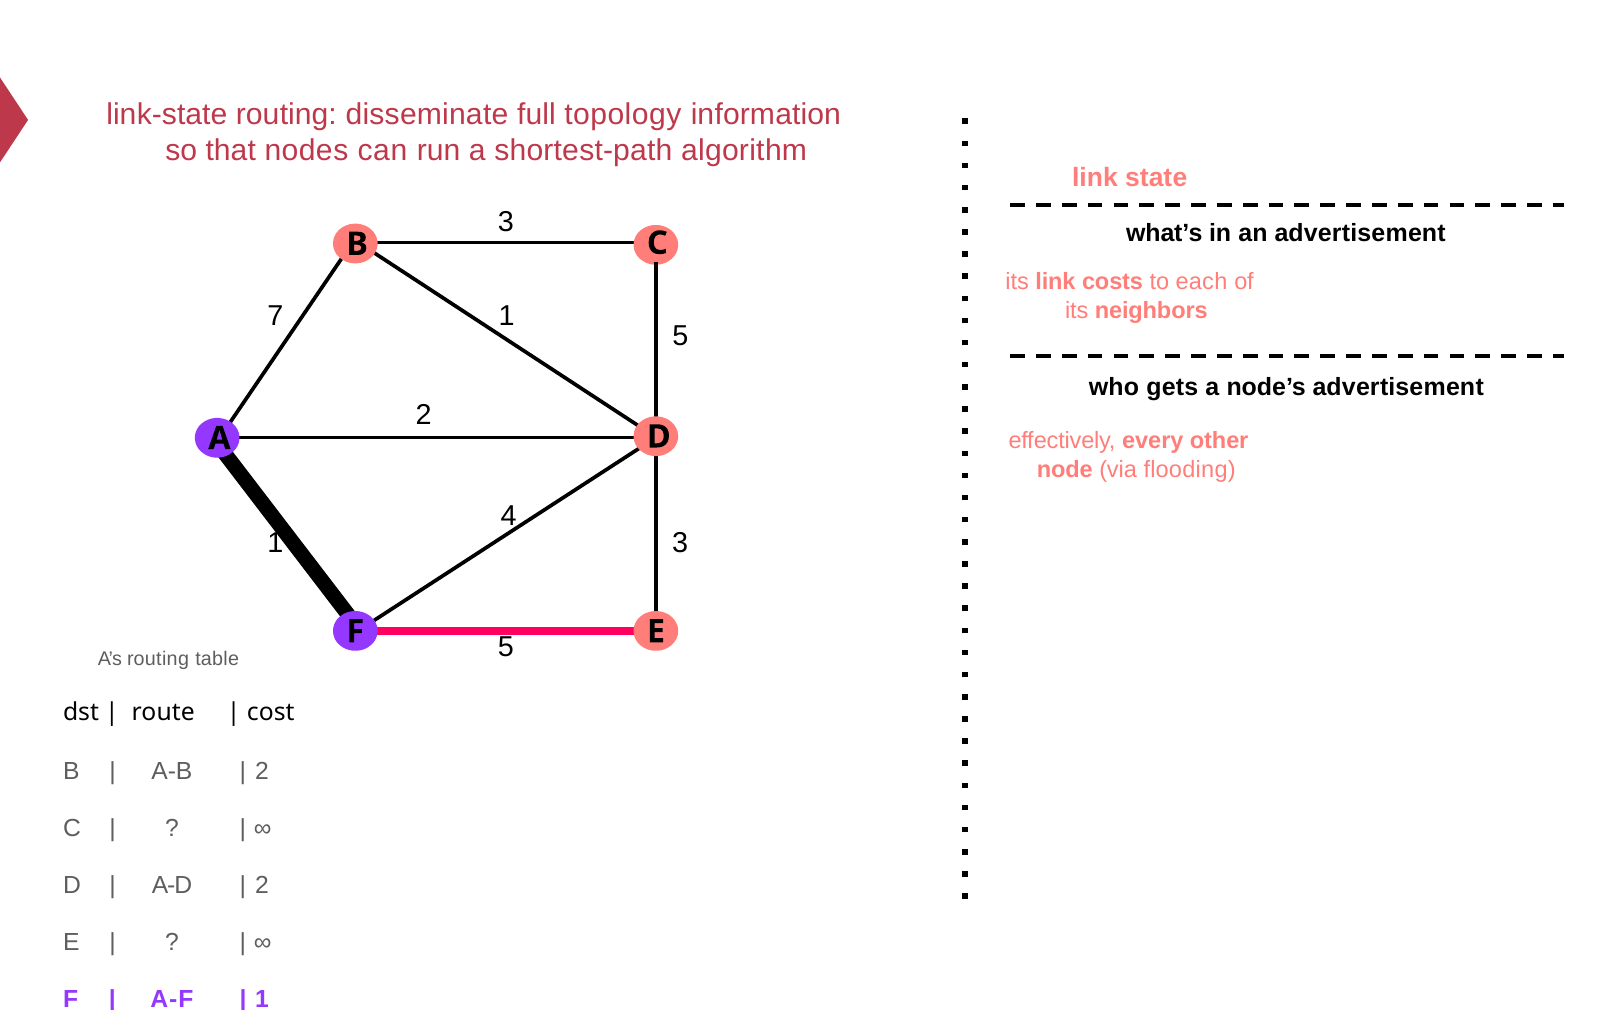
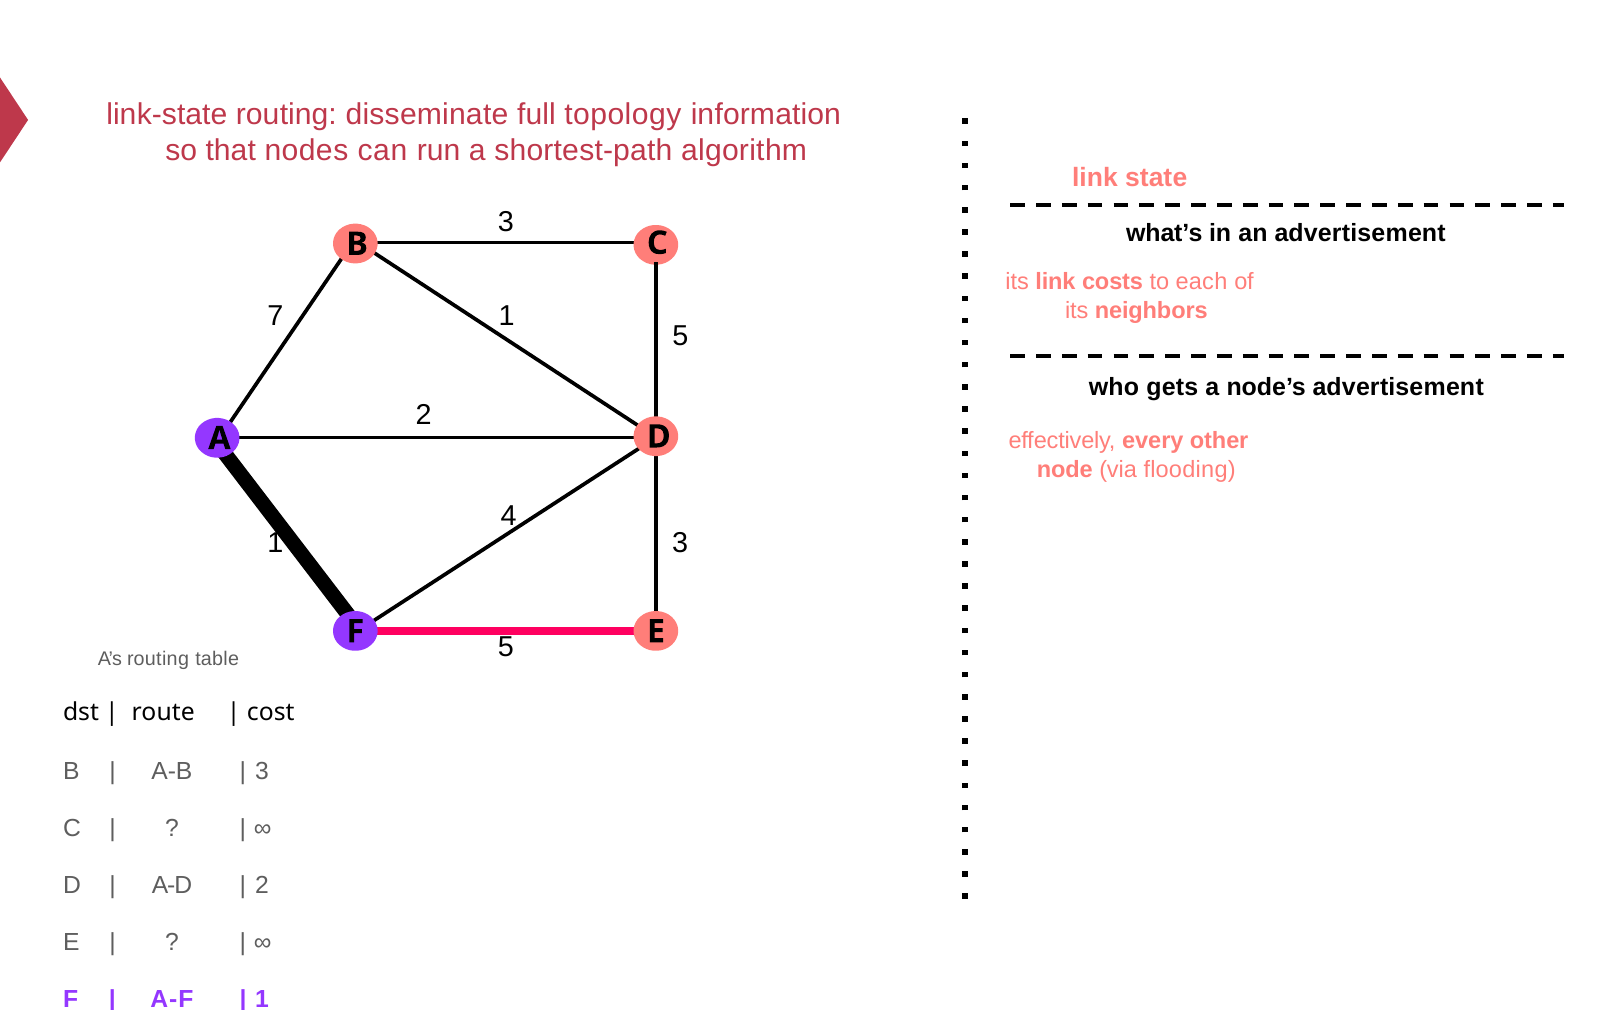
2: 2 -> 3 (262, 772)
